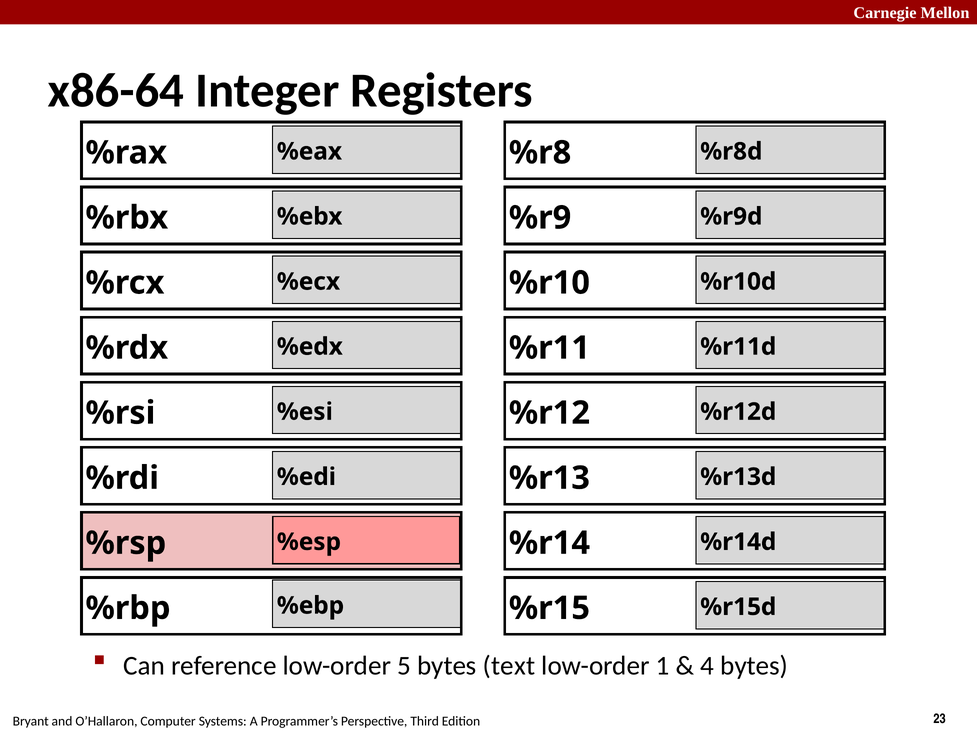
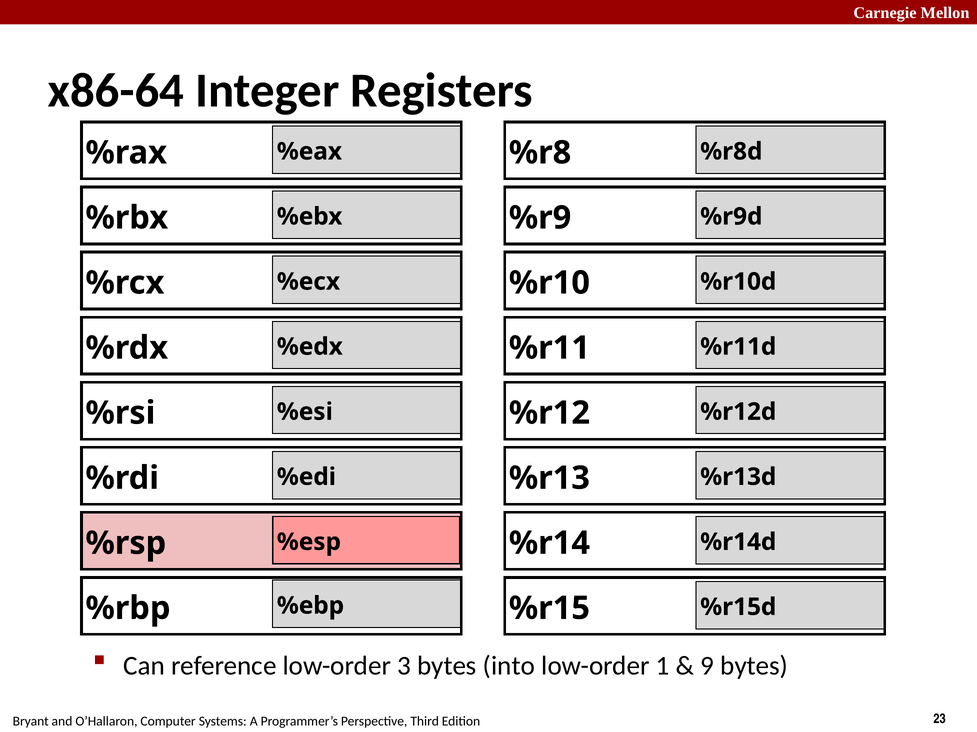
5: 5 -> 3 (404, 666)
text: text -> into (509, 666)
4: 4 -> 9 (707, 666)
